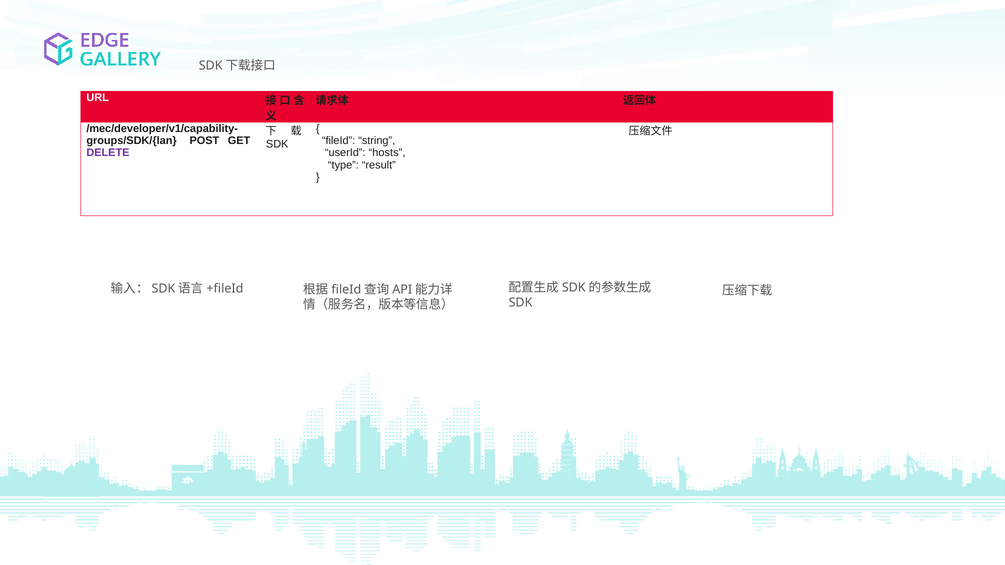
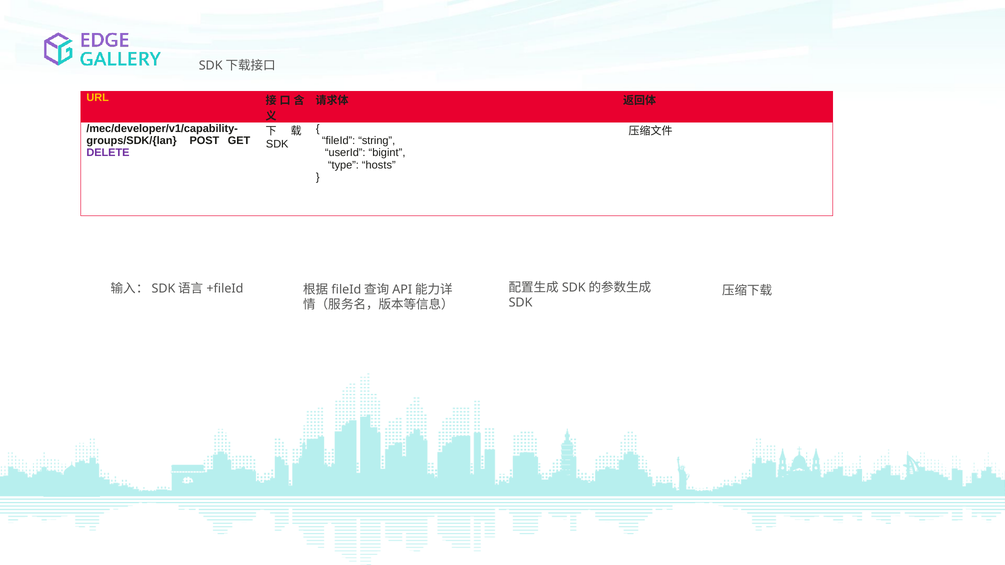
URL colour: white -> yellow (98, 98)
hosts: hosts -> bigint (387, 153)
result: result -> hosts (379, 165)
